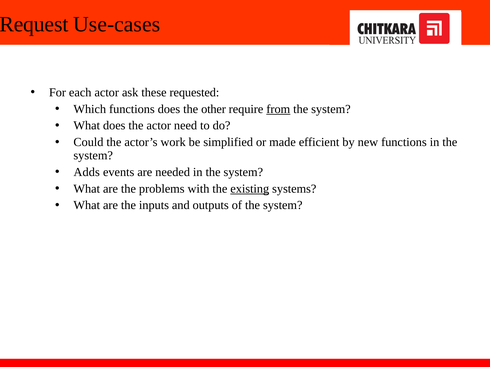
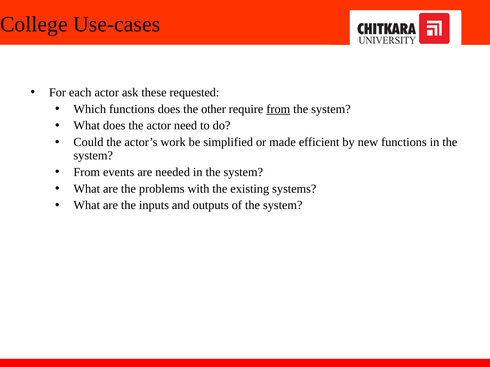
Request: Request -> College (34, 24)
Adds: Adds -> From (87, 172)
existing underline: present -> none (250, 189)
